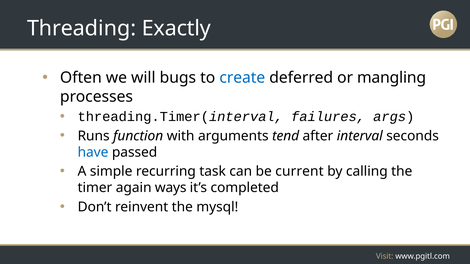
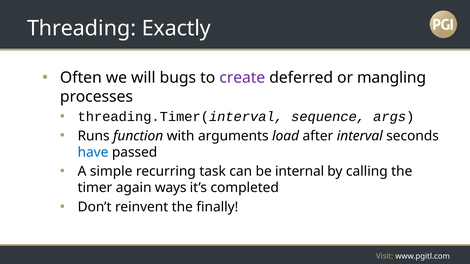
create colour: blue -> purple (242, 78)
failures: failures -> sequence (328, 117)
tend: tend -> load (286, 136)
current: current -> internal (300, 172)
mysql: mysql -> finally (217, 207)
